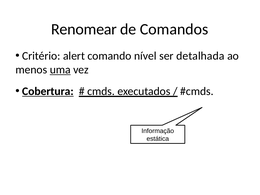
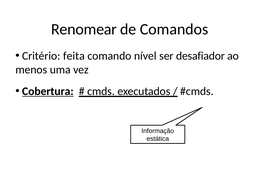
alert: alert -> feita (74, 56)
detalhada: detalhada -> desafiador (200, 56)
uma underline: present -> none (60, 70)
